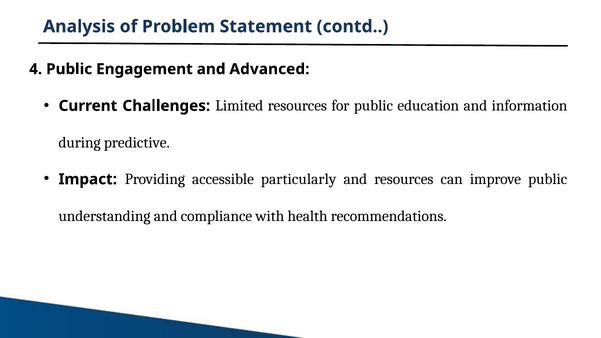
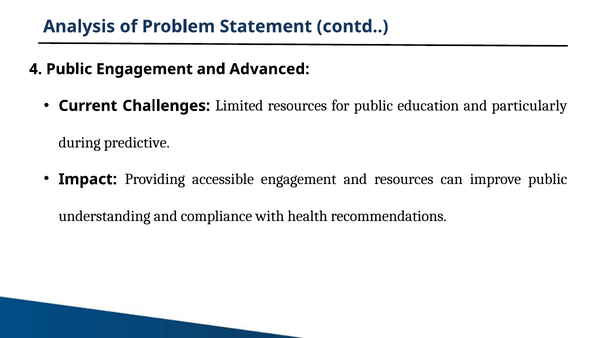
information: information -> particularly (529, 106)
accessible particularly: particularly -> engagement (299, 179)
